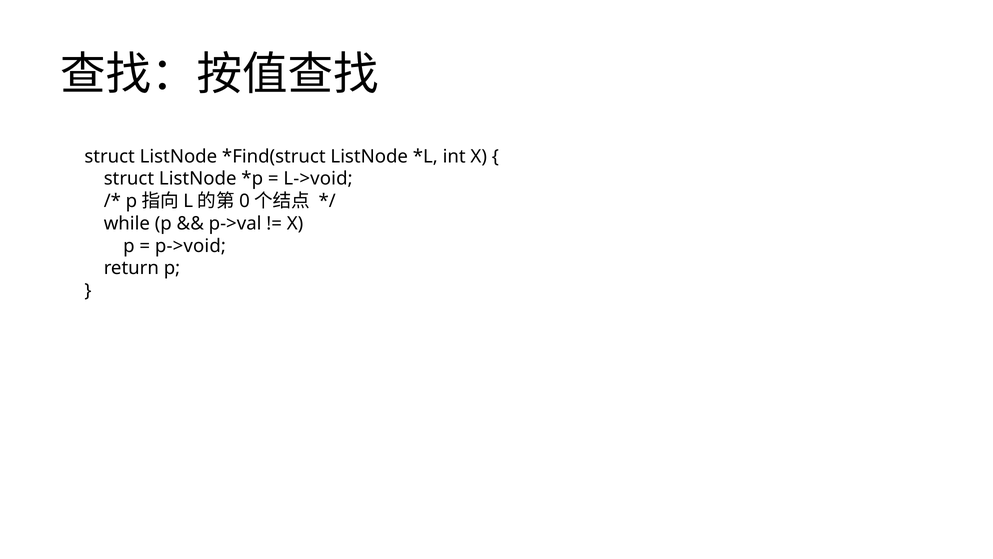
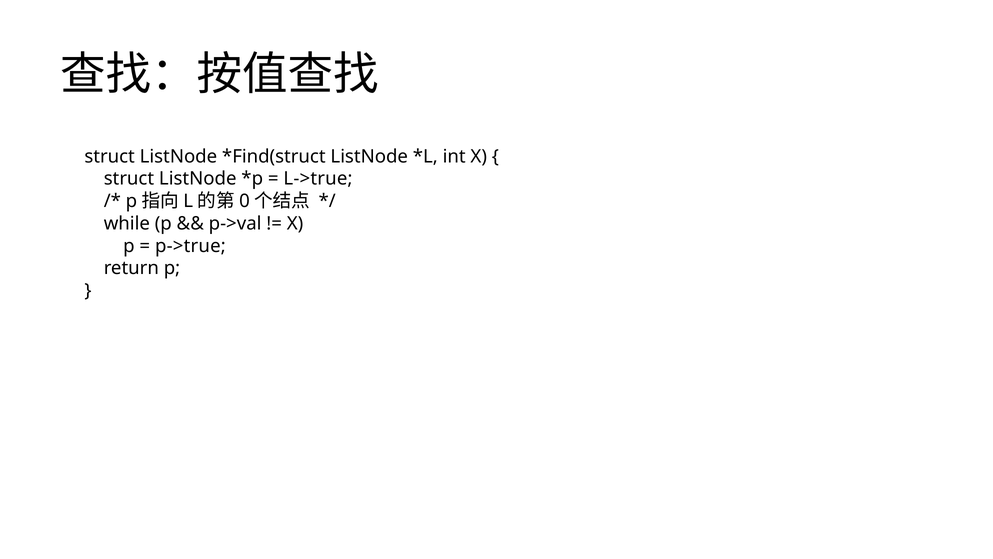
L->void: L->void -> L->true (318, 179)
p->void: p->void -> p->true (190, 246)
